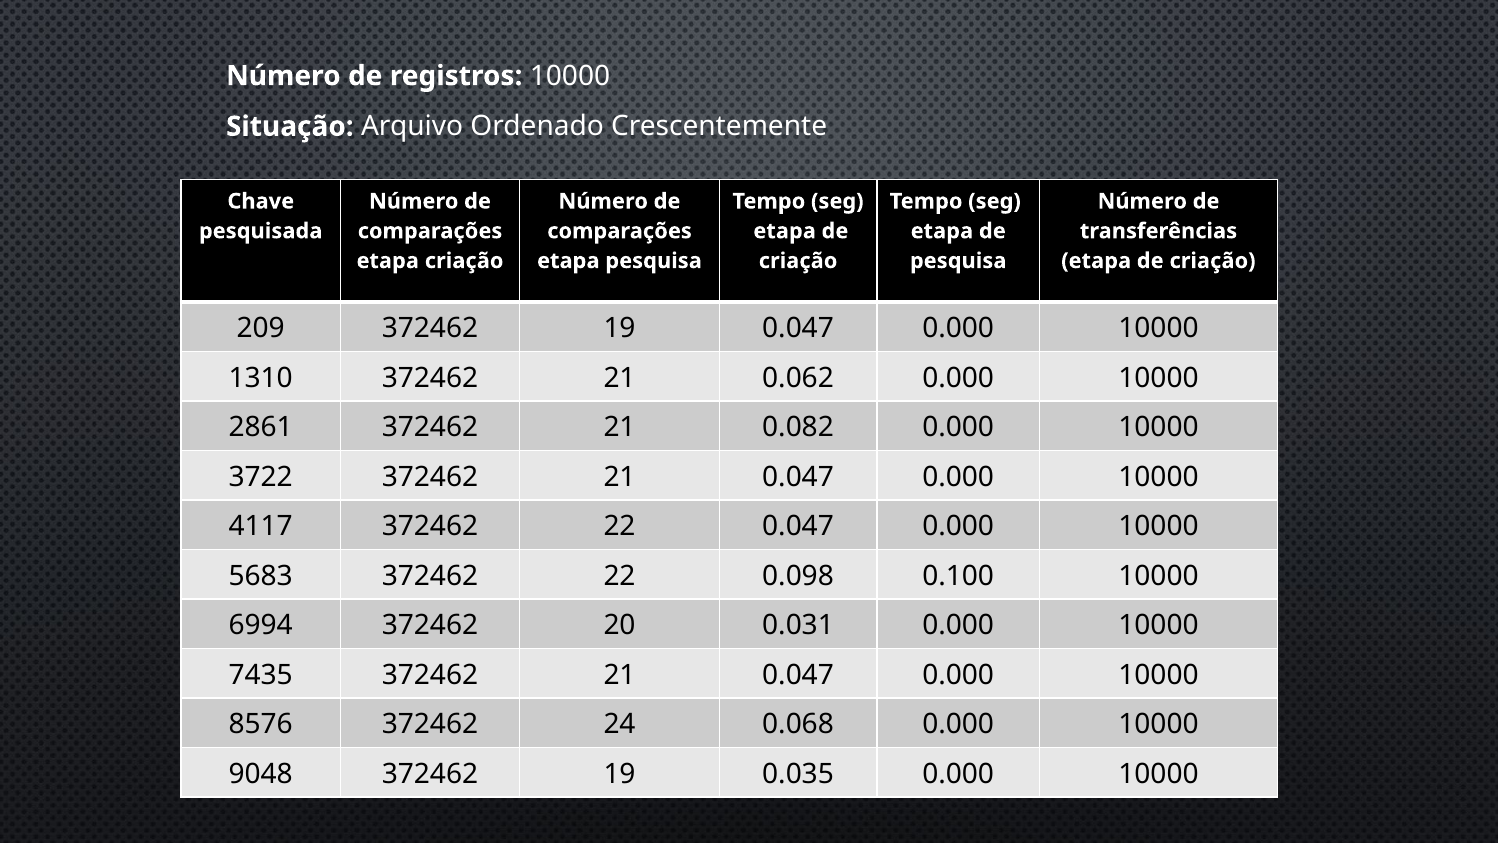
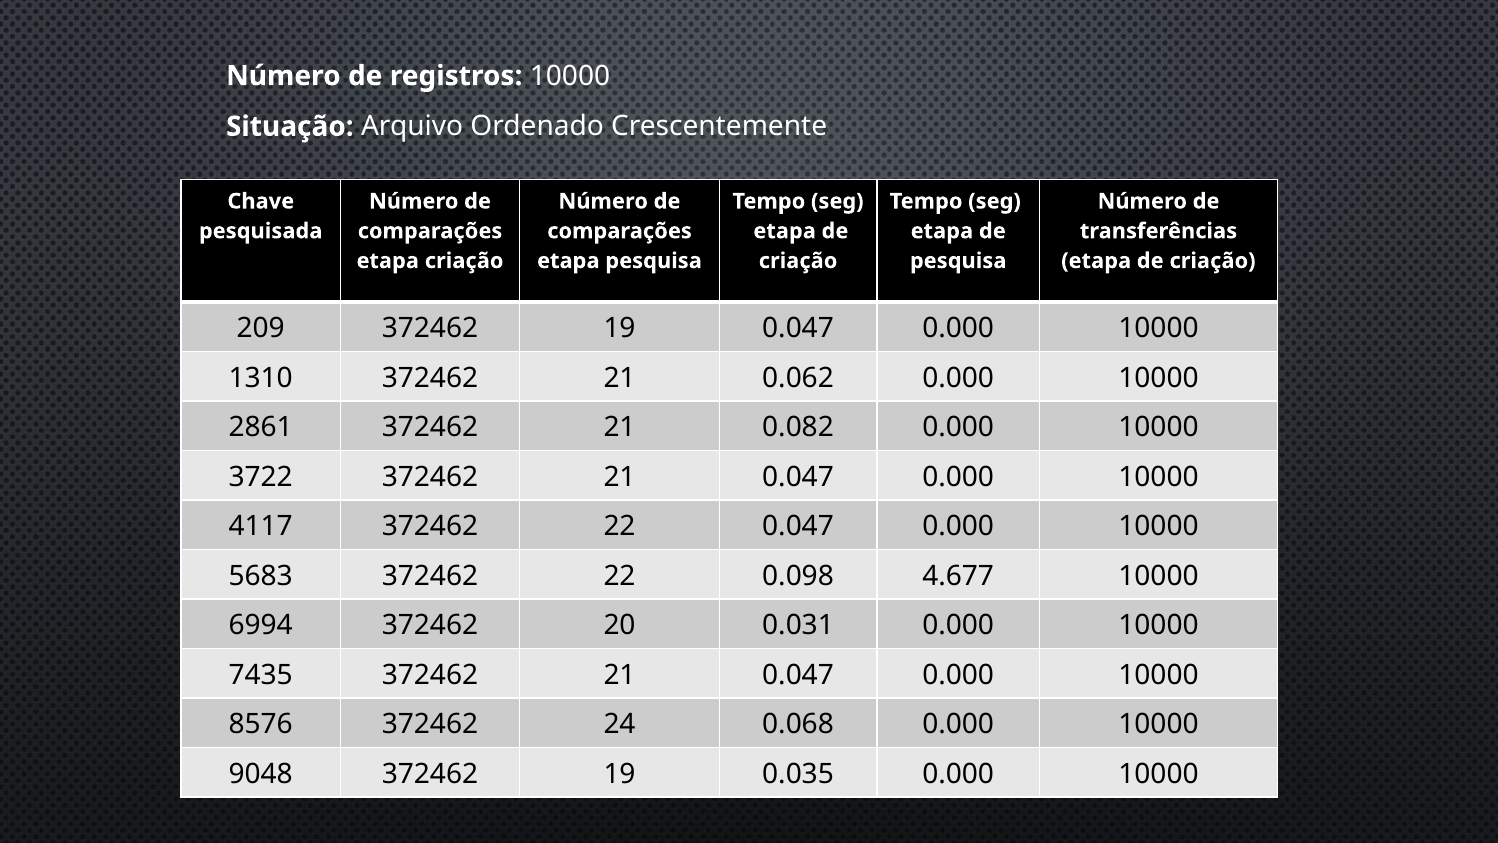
0.100: 0.100 -> 4.677 (958, 576)
